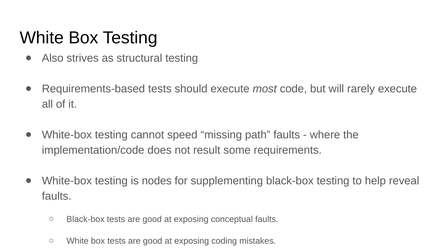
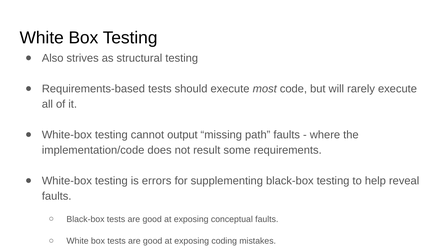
speed: speed -> output (182, 135)
nodes: nodes -> errors (157, 181)
